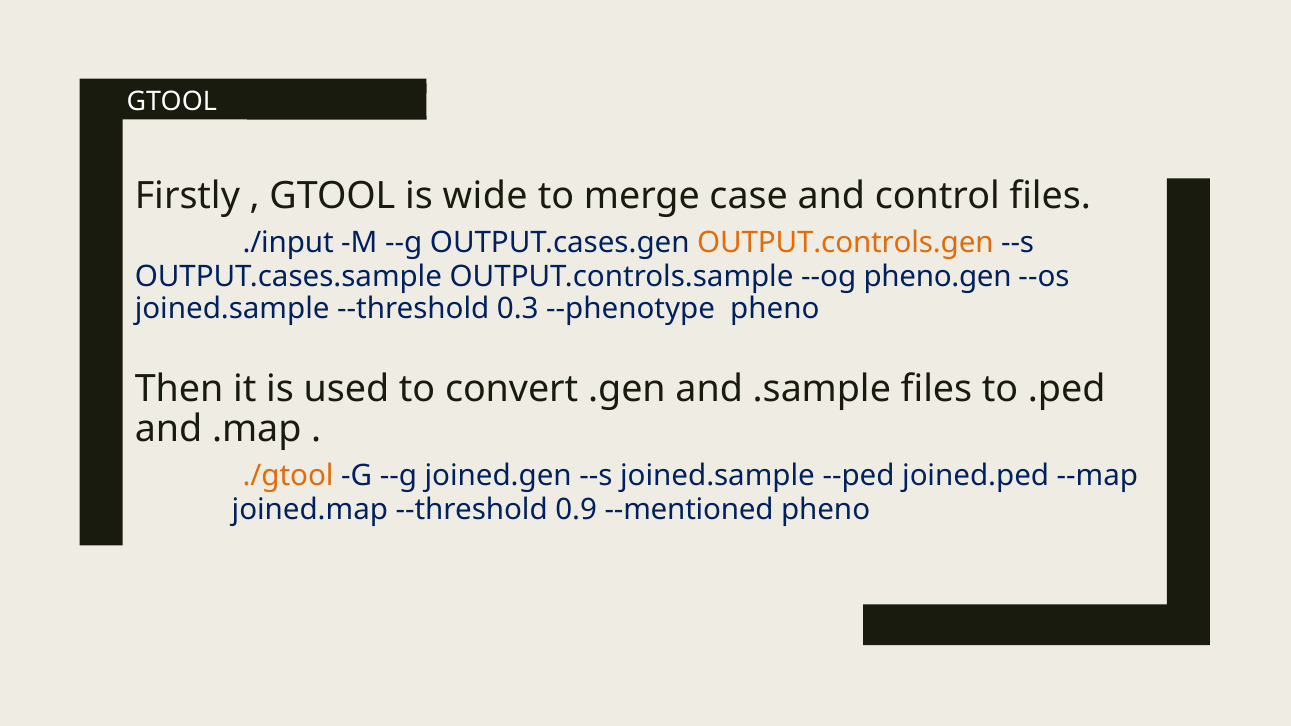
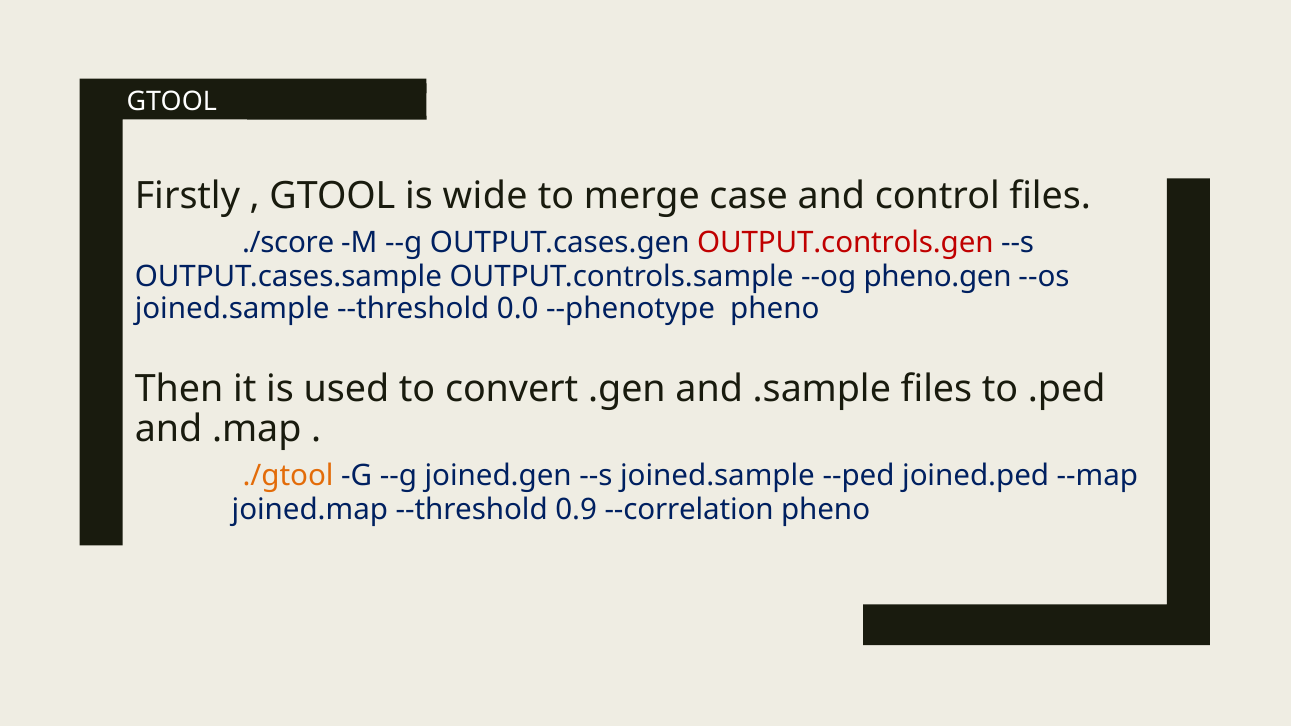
./input: ./input -> ./score (288, 243)
OUTPUT.controls.gen colour: orange -> red (845, 243)
0.3: 0.3 -> 0.0 (518, 309)
--mentioned: --mentioned -> --correlation (689, 510)
